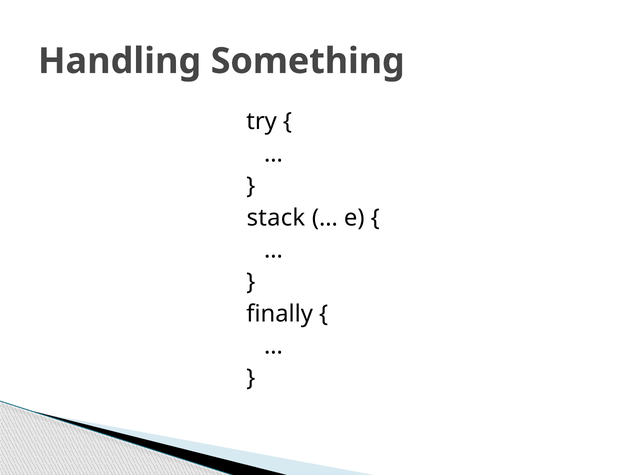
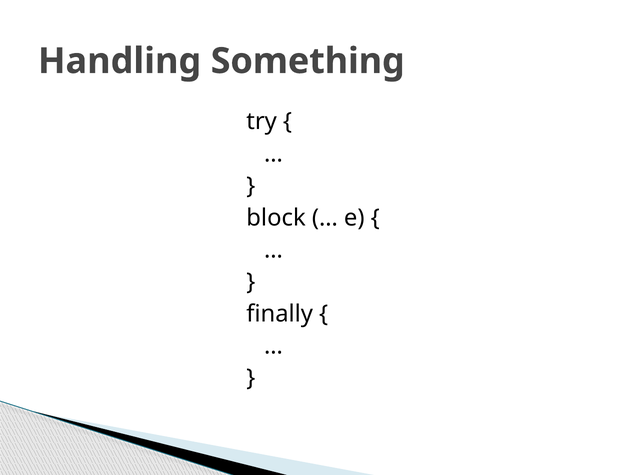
stack: stack -> block (276, 218)
